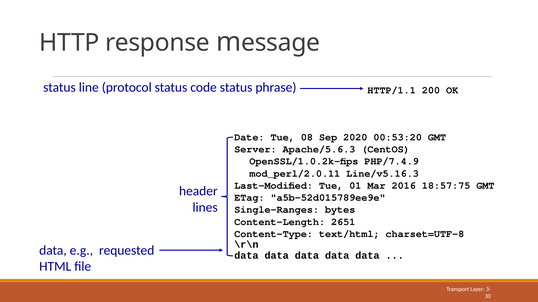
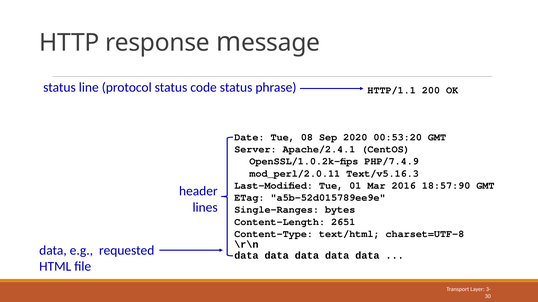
Apache/5.6.3: Apache/5.6.3 -> Apache/2.4.1 (319, 150)
Line/v5.16.3: Line/v5.16.3 -> Text/v5.16.3 (383, 174)
18:57:75: 18:57:75 -> 18:57:90 (446, 186)
